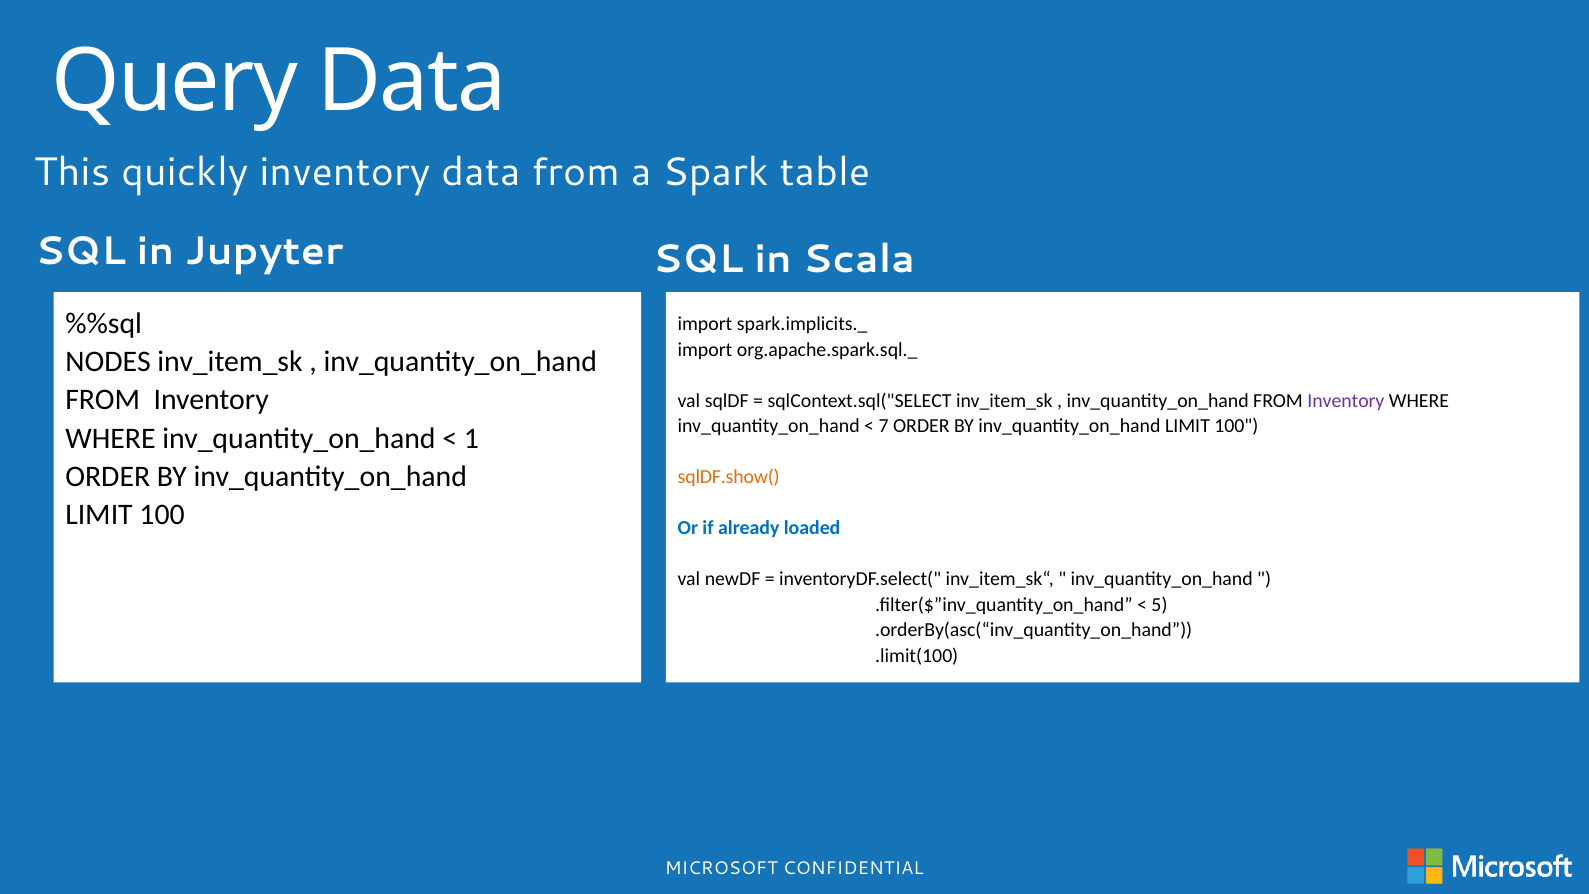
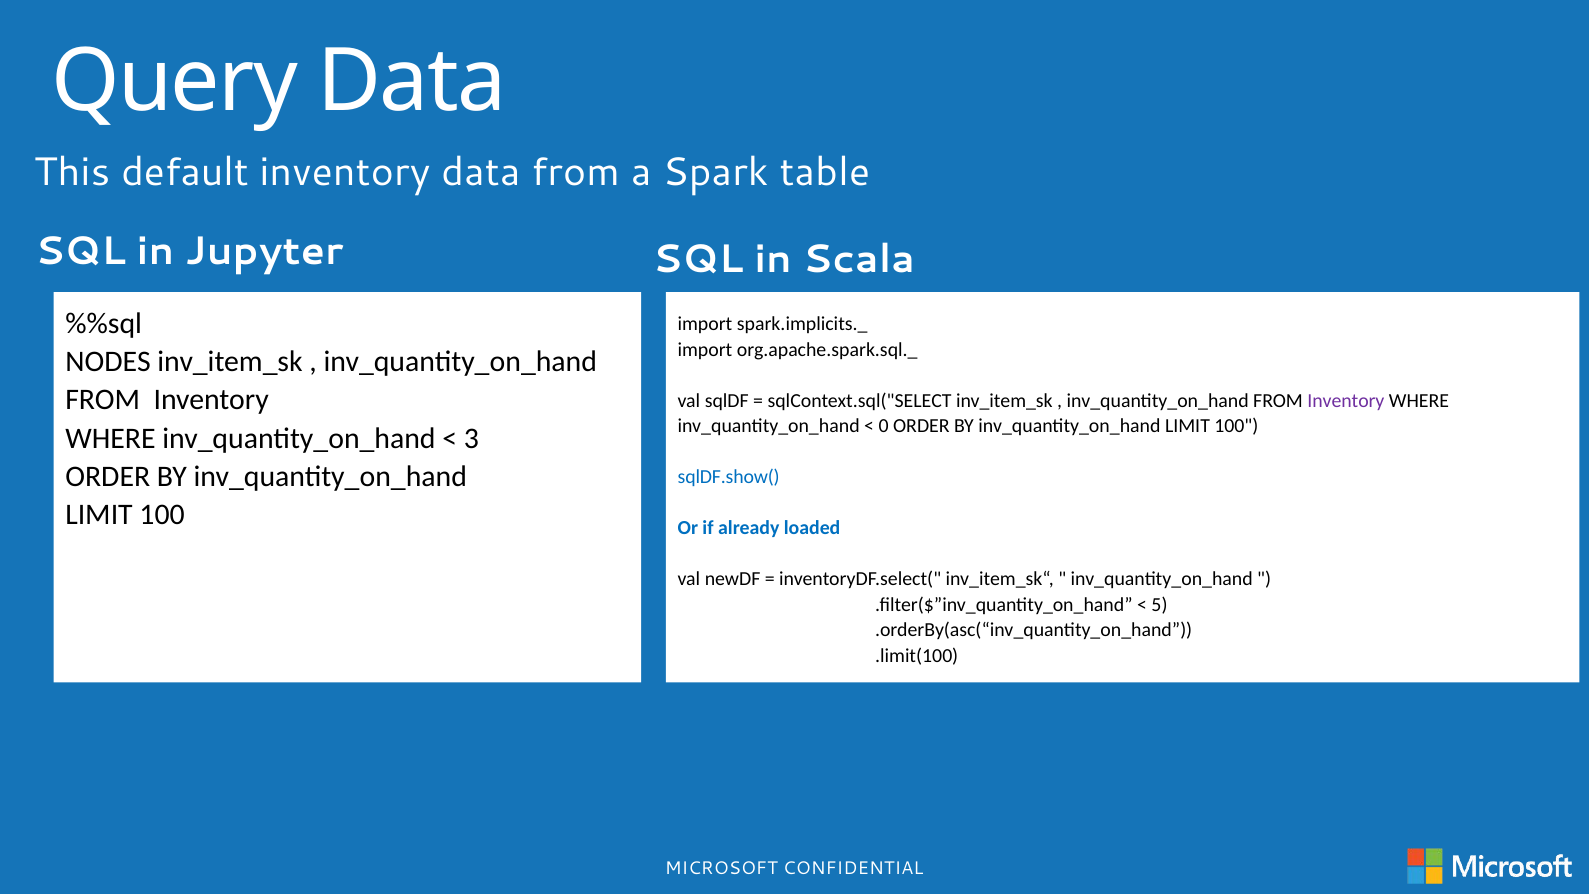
quickly: quickly -> default (185, 172)
7: 7 -> 0 (884, 426)
1: 1 -> 3 (471, 438)
sqlDF.show( colour: orange -> blue (729, 477)
